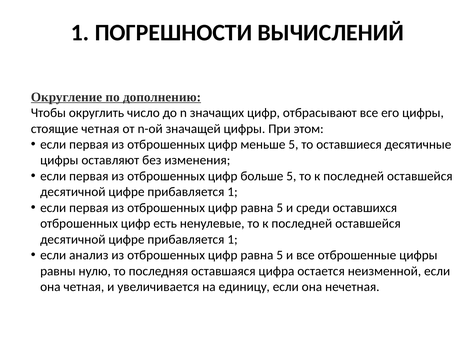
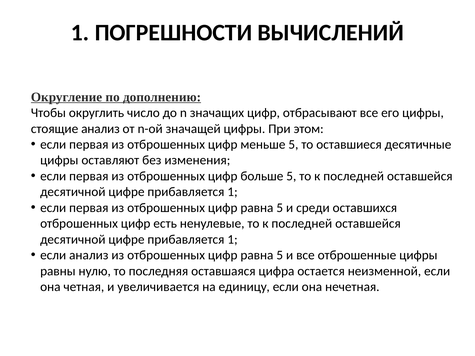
стоящие четная: четная -> анализ (100, 129)
